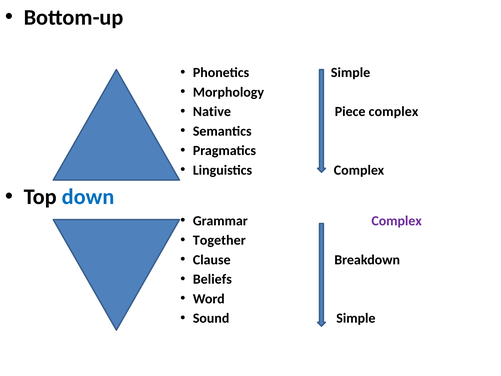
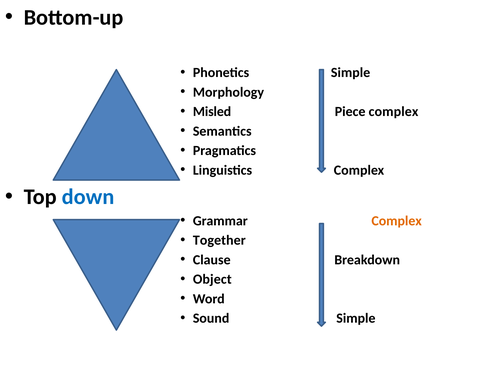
Native: Native -> Misled (212, 112)
Complex colour: purple -> orange (397, 221)
Beliefs: Beliefs -> Object (212, 279)
